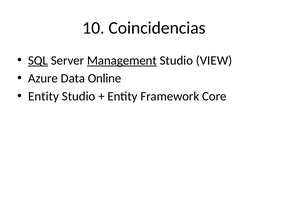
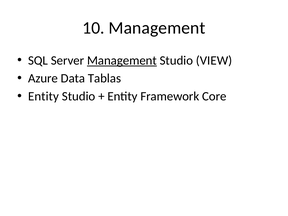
10 Coincidencias: Coincidencias -> Management (157, 28)
SQL underline: present -> none (38, 60)
Online: Online -> Tablas (104, 78)
